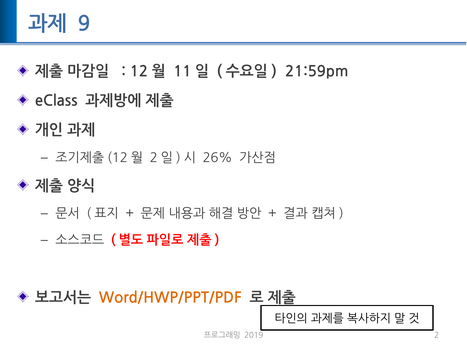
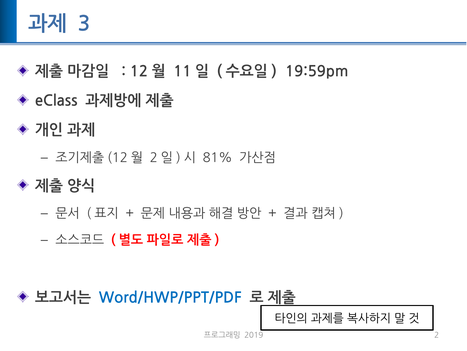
9: 9 -> 3 (84, 24)
21:59pm: 21:59pm -> 19:59pm (317, 71)
26%: 26% -> 81% (218, 157)
Word/HWP/PPT/PDF colour: orange -> blue (170, 297)
